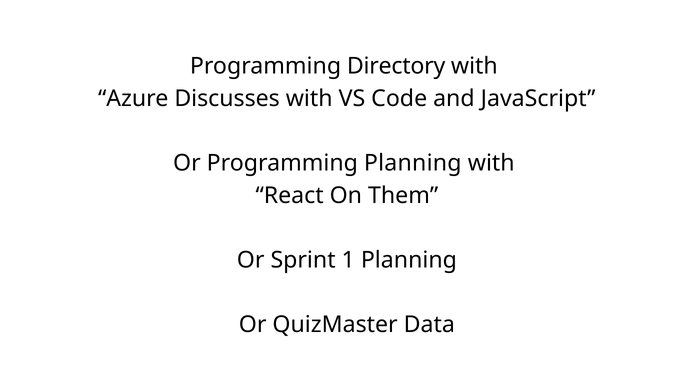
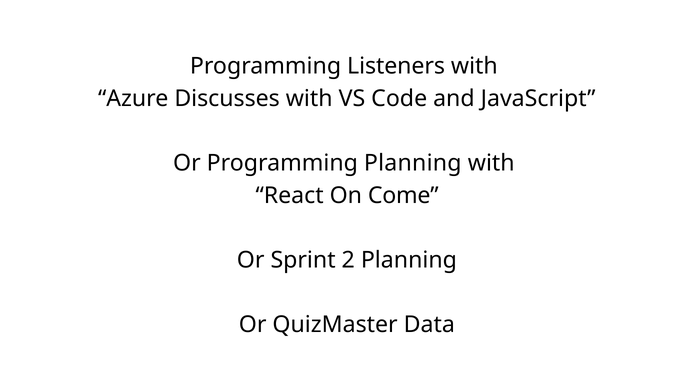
Directory: Directory -> Listeners (396, 66)
Them: Them -> Come (403, 195)
1: 1 -> 2 (348, 259)
